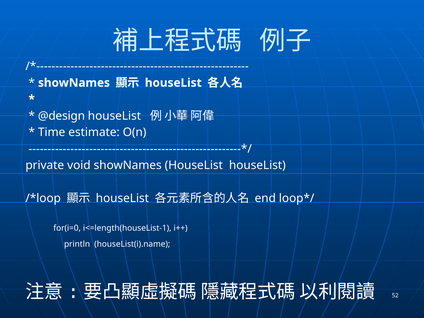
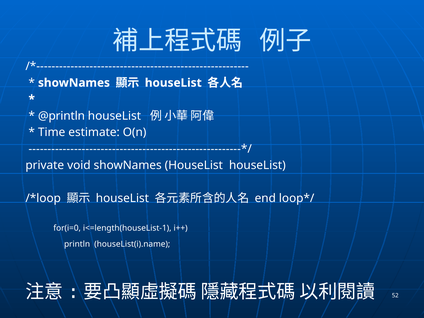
@design: @design -> @println (61, 116)
